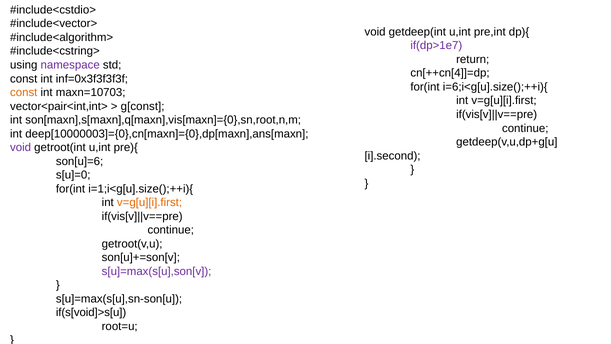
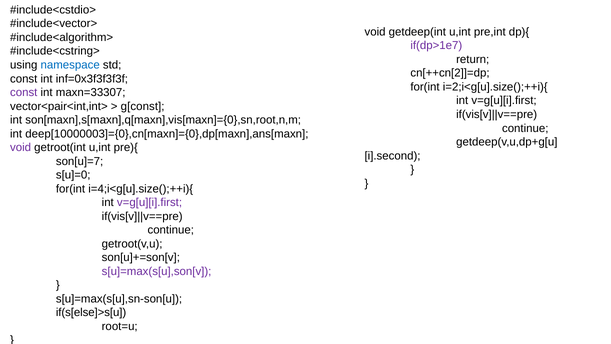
namespace colour: purple -> blue (70, 65)
cn[++cn[4]]=dp: cn[++cn[4]]=dp -> cn[++cn[2]]=dp (450, 73)
i=6;i<g[u].size();++i){: i=6;i<g[u].size();++i){ -> i=2;i<g[u].size();++i){ (495, 87)
const colour: orange -> purple (24, 92)
maxn=10703: maxn=10703 -> maxn=33307 (91, 92)
son[u]=6: son[u]=6 -> son[u]=7 (80, 161)
i=1;i<g[u].size();++i){: i=1;i<g[u].size();++i){ -> i=4;i<g[u].size();++i){ (141, 189)
v=g[u][i].first colour: orange -> purple (150, 202)
if(s[void]>s[u: if(s[void]>s[u -> if(s[else]>s[u (91, 312)
